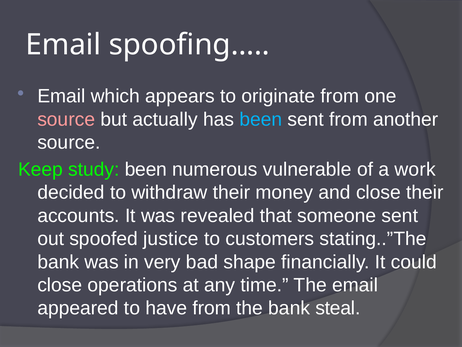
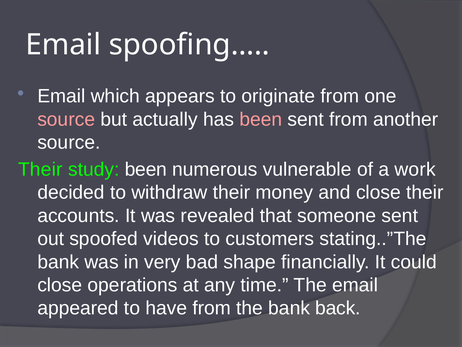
been colour: light blue -> pink (261, 119)
Keep: Keep -> Their (40, 169)
justice: justice -> videos (171, 239)
steal: steal -> back (338, 308)
